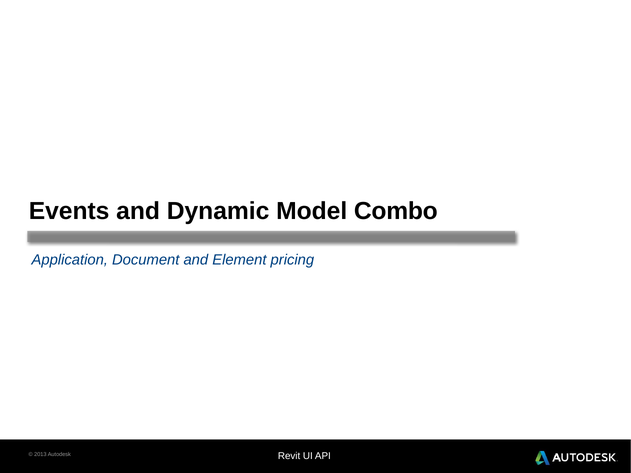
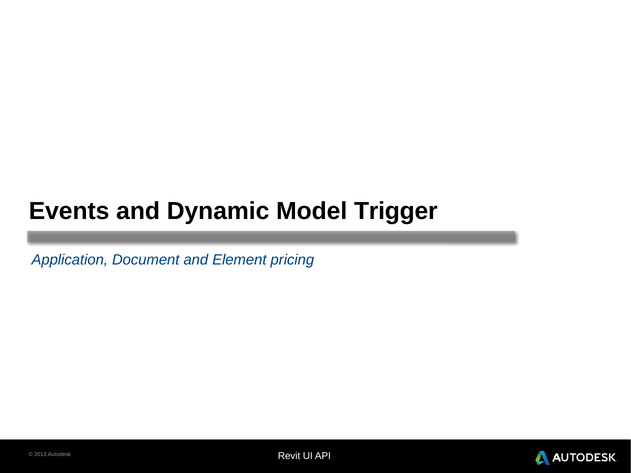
Combo: Combo -> Trigger (396, 211)
